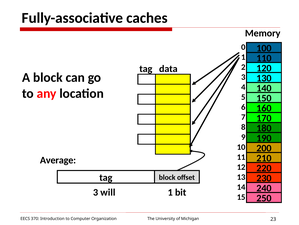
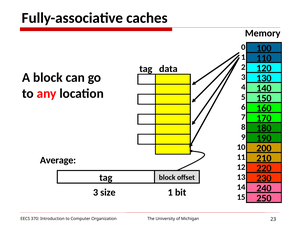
will: will -> size (108, 192)
